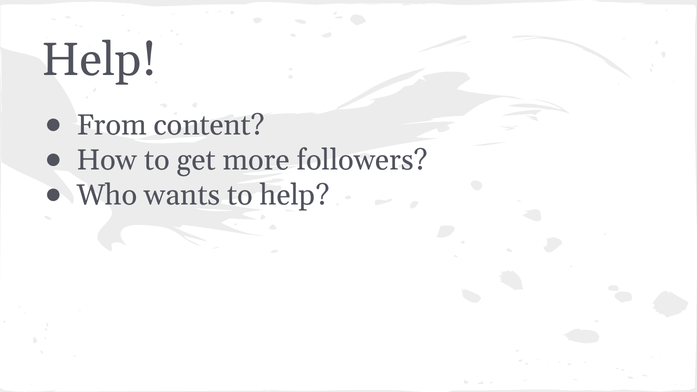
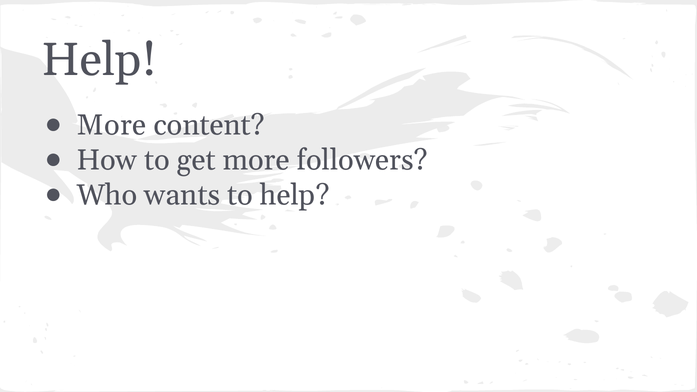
From: From -> More (112, 125)
